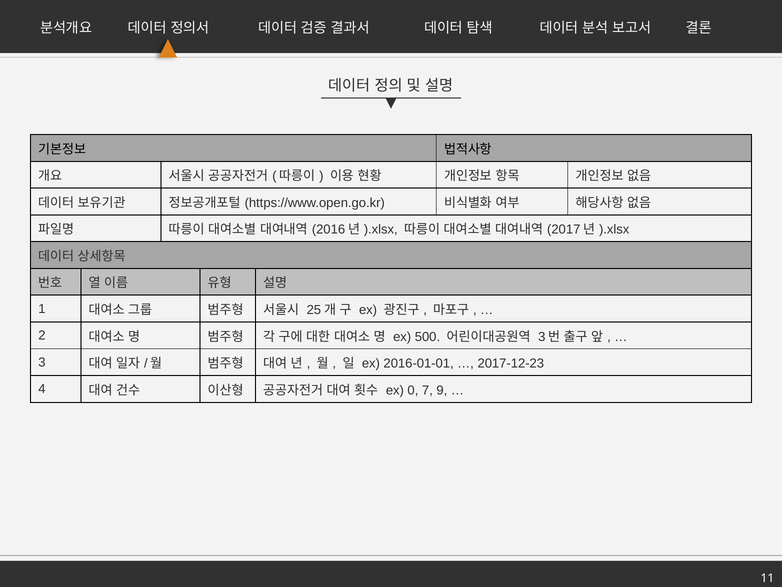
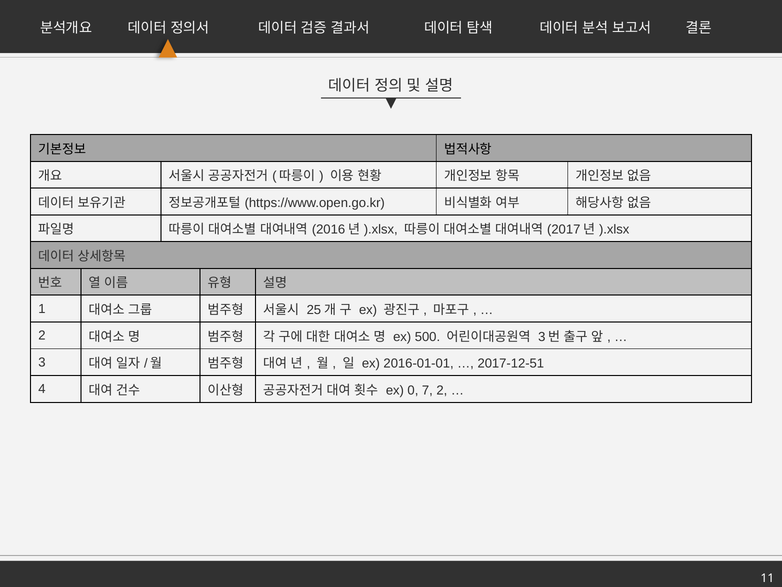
2017-12-23: 2017-12-23 -> 2017-12-51 (511, 363)
7 9: 9 -> 2 (442, 390)
